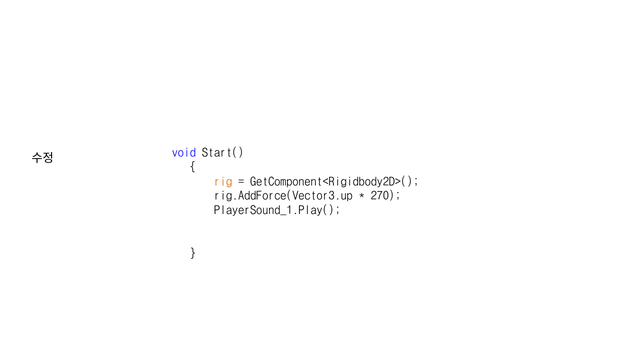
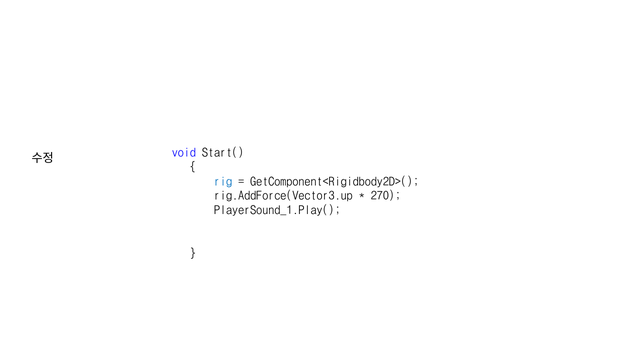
rig colour: orange -> blue (223, 182)
